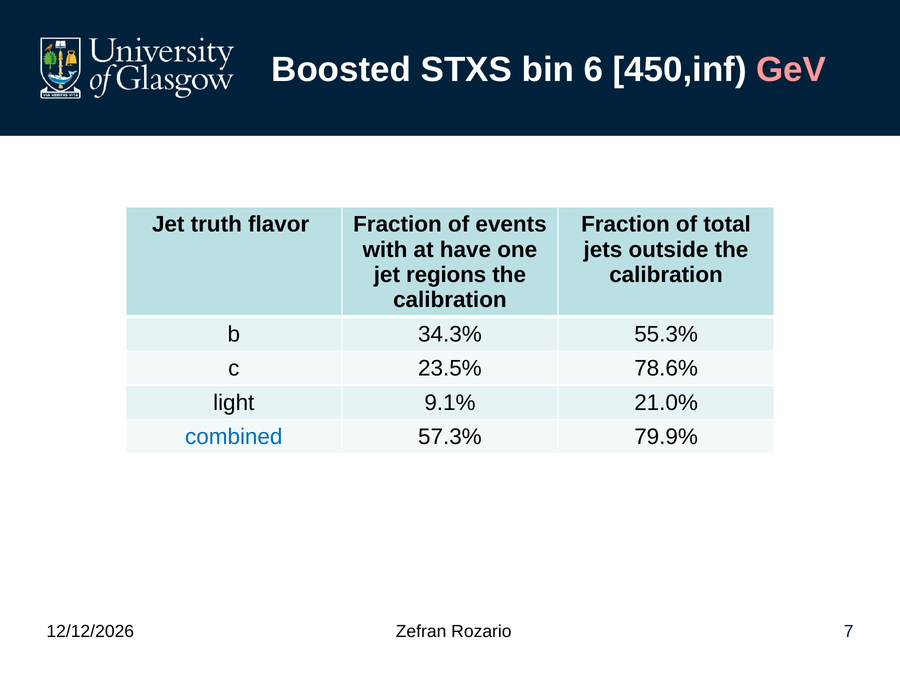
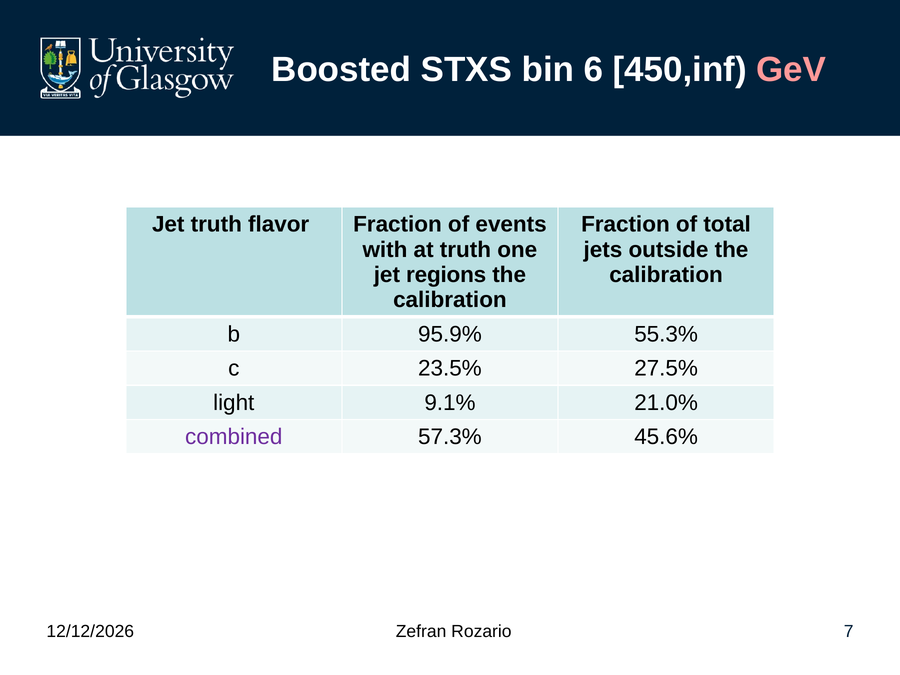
at have: have -> truth (465, 250)
34.3%: 34.3% -> 95.9% (450, 334)
78.6%: 78.6% -> 27.5% (666, 369)
combined colour: blue -> purple (234, 437)
79.9%: 79.9% -> 45.6% (666, 437)
